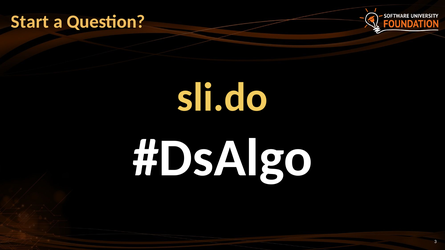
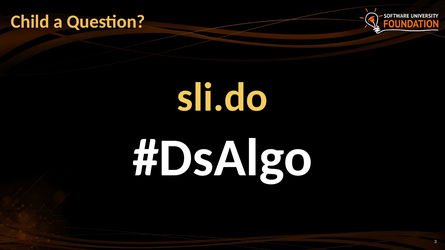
Start: Start -> Child (30, 22)
